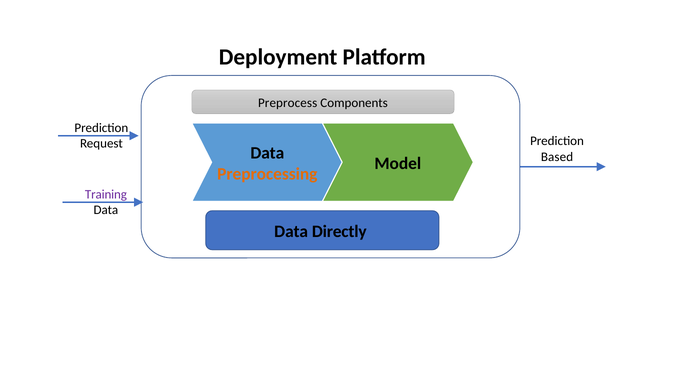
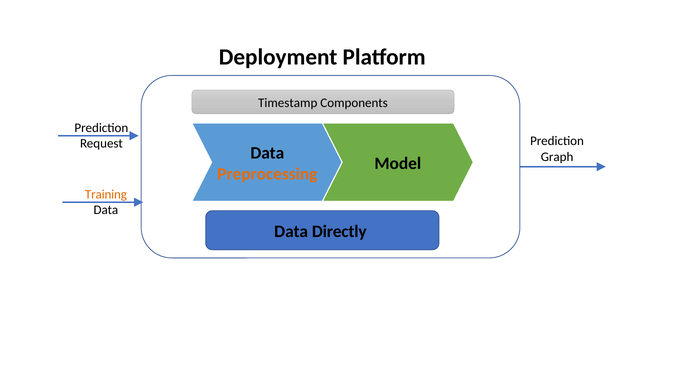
Preprocess: Preprocess -> Timestamp (288, 103)
Based: Based -> Graph (557, 157)
Training colour: purple -> orange (106, 194)
